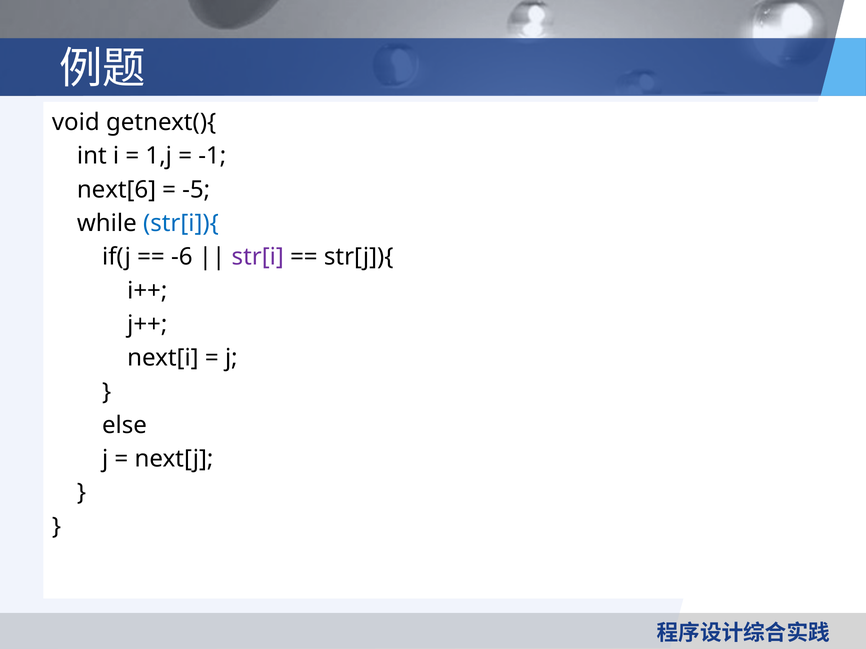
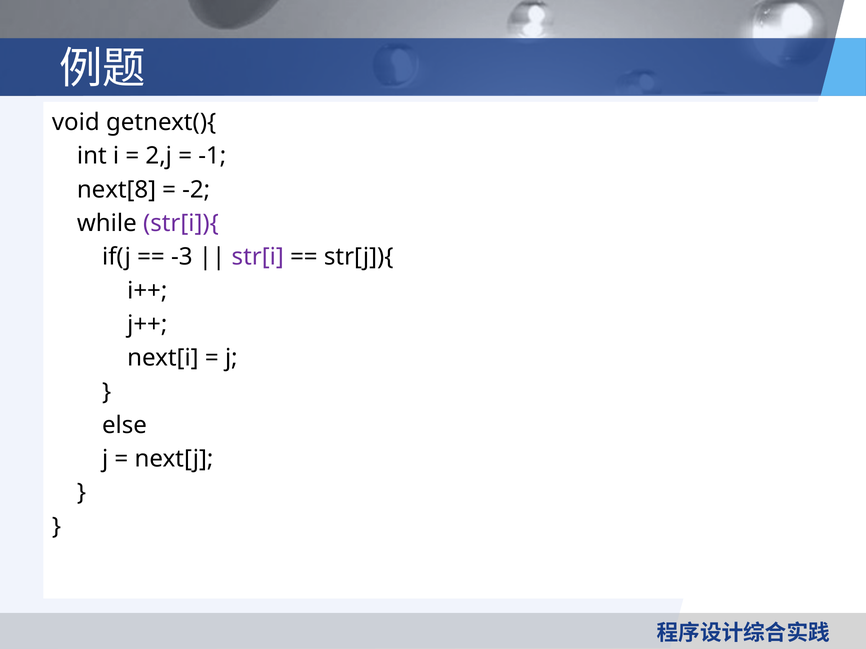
1,j: 1,j -> 2,j (159, 156)
next[6: next[6 -> next[8 (116, 190)
-5: -5 -> -2 (196, 190)
str[i]){ colour: blue -> purple (181, 223)
-6: -6 -> -3 (182, 257)
